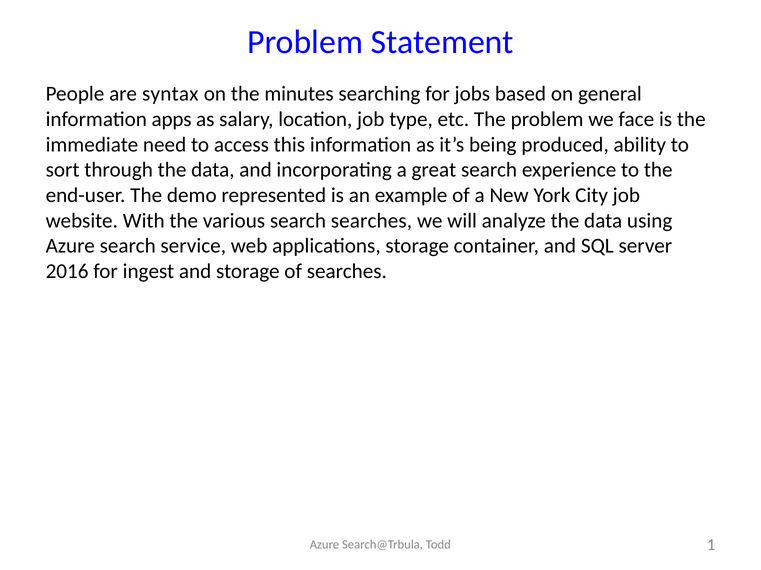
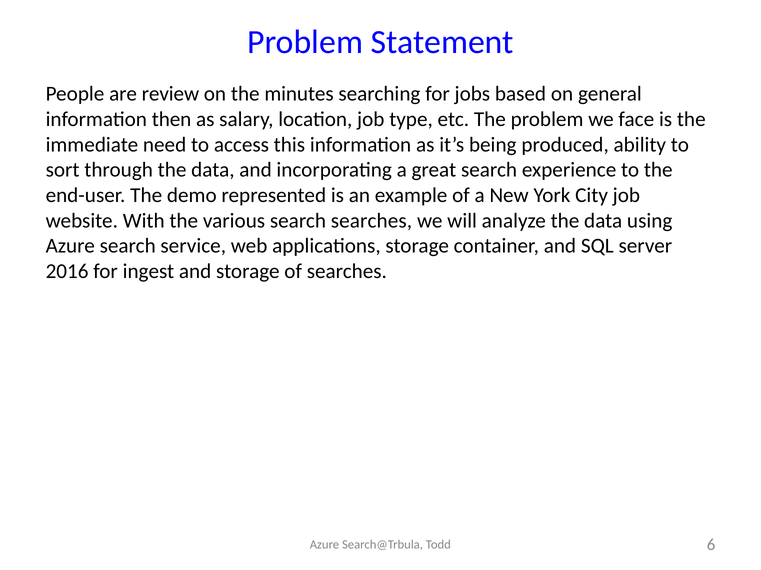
syntax: syntax -> review (170, 94)
apps: apps -> then (172, 119)
1: 1 -> 6 (711, 545)
